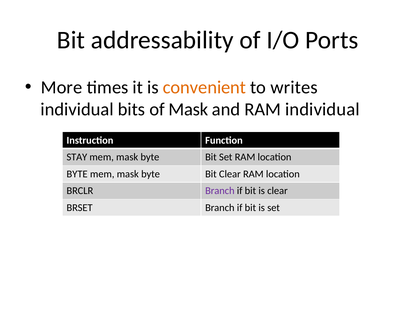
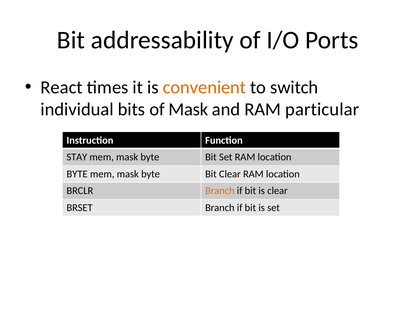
More: More -> React (62, 87)
writes: writes -> switch (294, 87)
RAM individual: individual -> particular (322, 109)
Branch colour: purple -> orange (220, 191)
